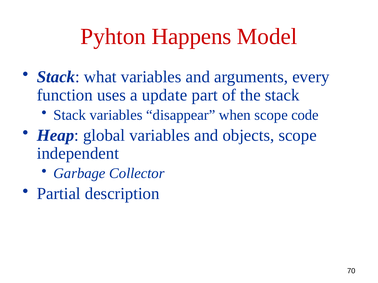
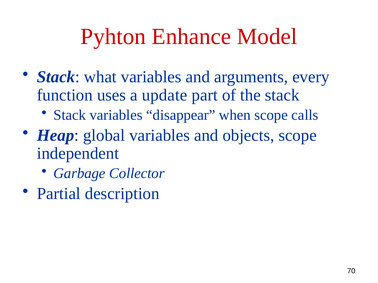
Happens: Happens -> Enhance (191, 37)
code: code -> calls (305, 115)
